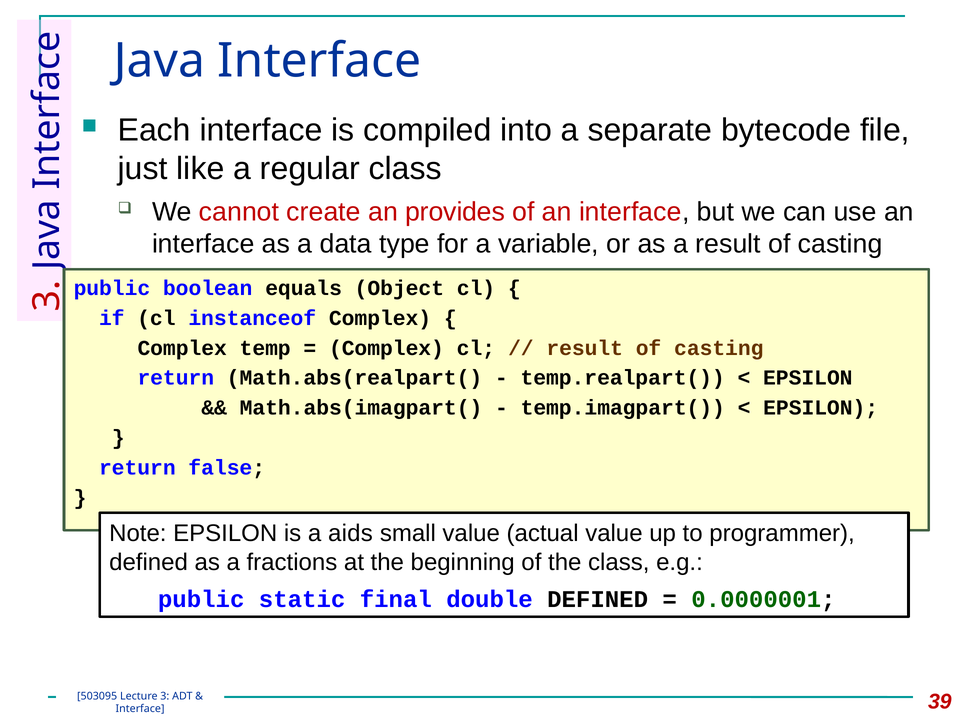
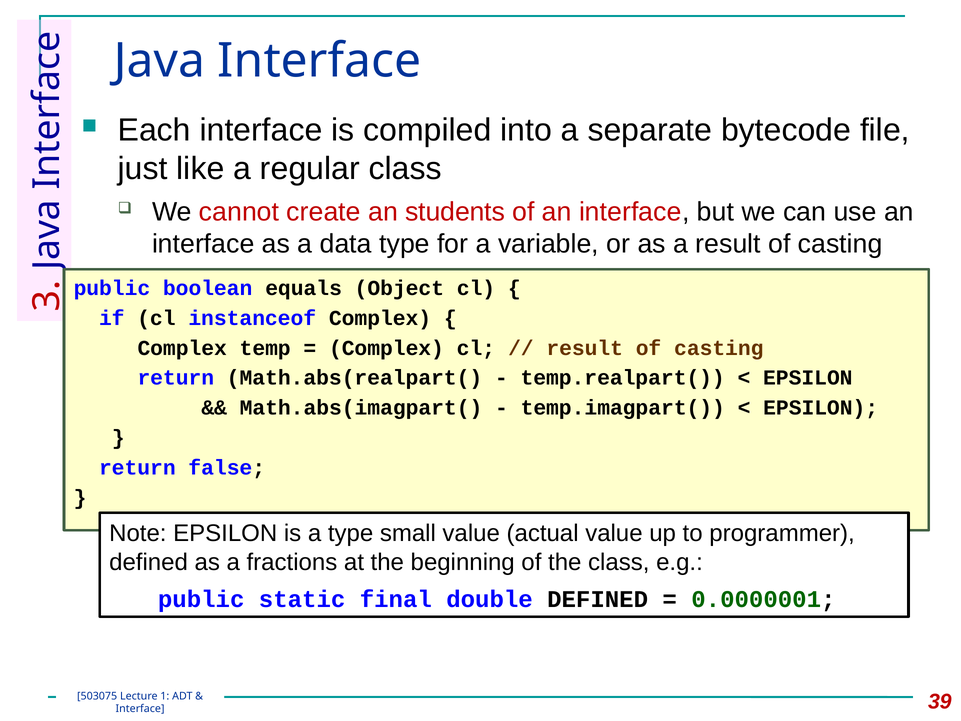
provides: provides -> students (455, 212)
a aids: aids -> type (351, 533)
503095: 503095 -> 503075 (97, 696)
Lecture 3: 3 -> 1 (165, 696)
